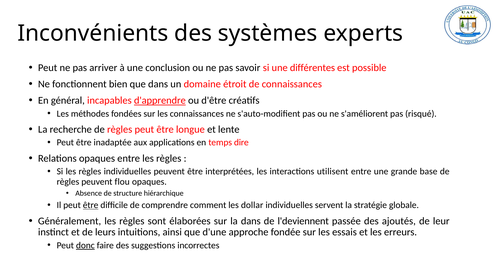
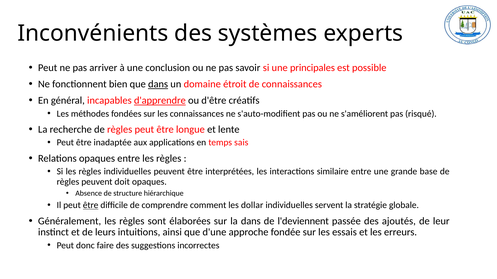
différentes: différentes -> principales (312, 68)
dans underline: none -> present (158, 84)
dire: dire -> sais (241, 143)
utilisent: utilisent -> similaire (333, 172)
flou: flou -> doit (122, 182)
donc underline: present -> none (85, 246)
